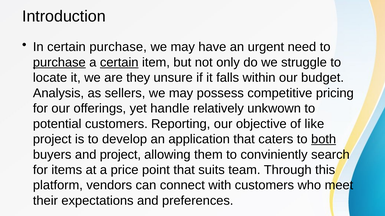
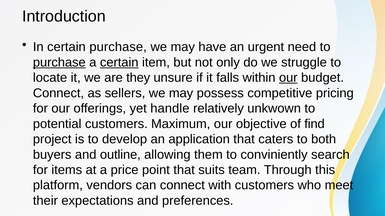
our underline: none -> present (288, 78)
Analysis: Analysis -> Connect (58, 93)
Reporting: Reporting -> Maximum (181, 124)
like: like -> find (315, 124)
both underline: present -> none (324, 140)
and project: project -> outline (120, 155)
